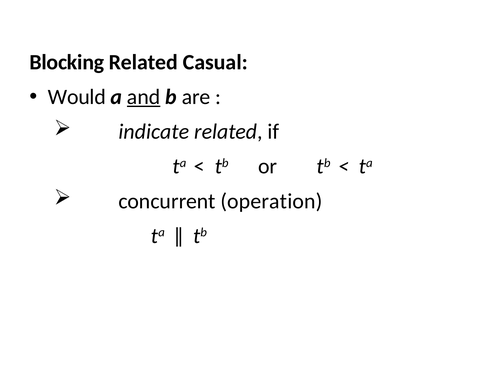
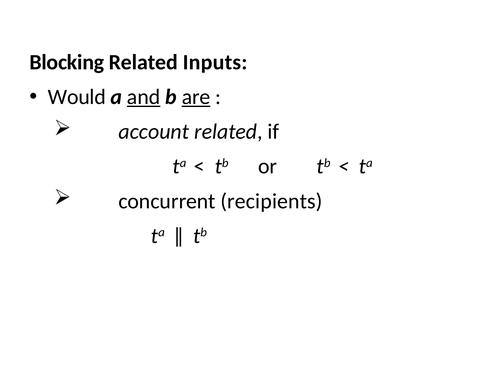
Casual: Casual -> Inputs (215, 62)
are underline: none -> present (196, 97)
indicate: indicate -> account (154, 131)
operation: operation -> recipients (271, 201)
